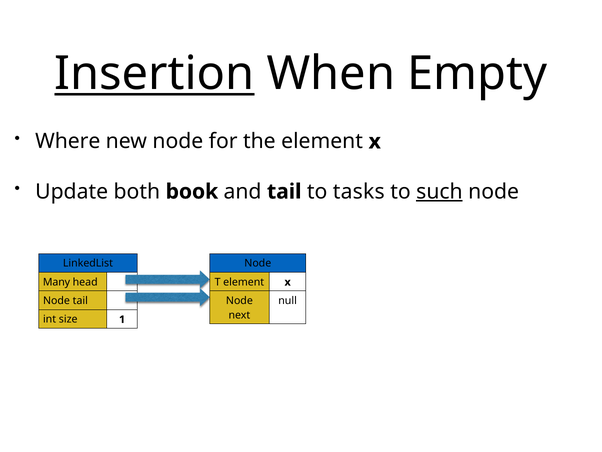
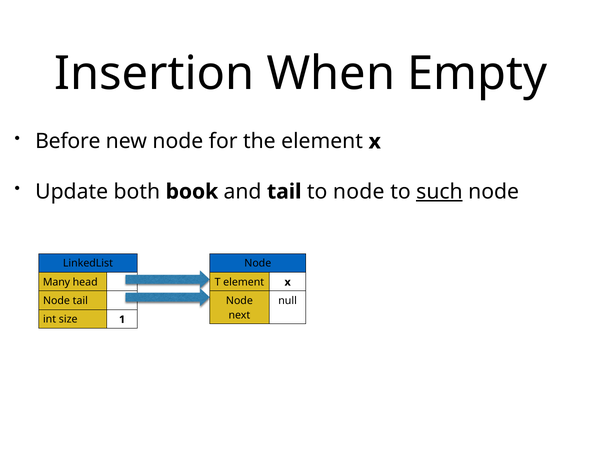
Insertion underline: present -> none (154, 74)
Where: Where -> Before (68, 141)
to tasks: tasks -> node (359, 191)
